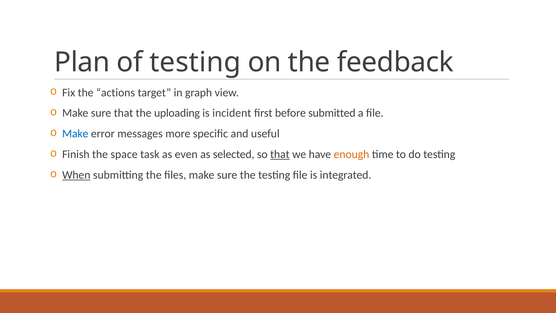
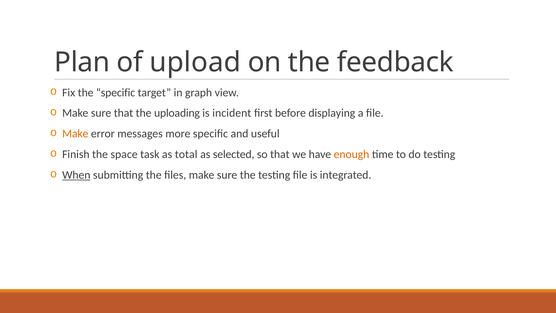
of testing: testing -> upload (195, 62)
the actions: actions -> specific (116, 92)
submitted: submitted -> displaying (332, 113)
Make colour: blue -> orange (75, 134)
even: even -> total (186, 154)
that underline: present -> none (280, 154)
